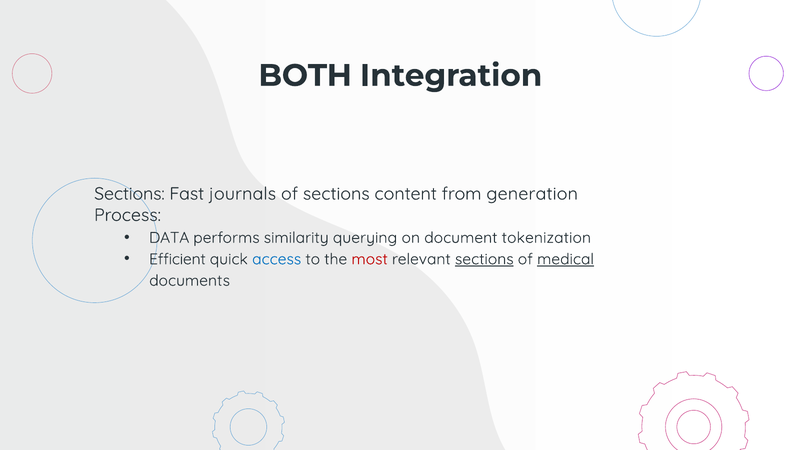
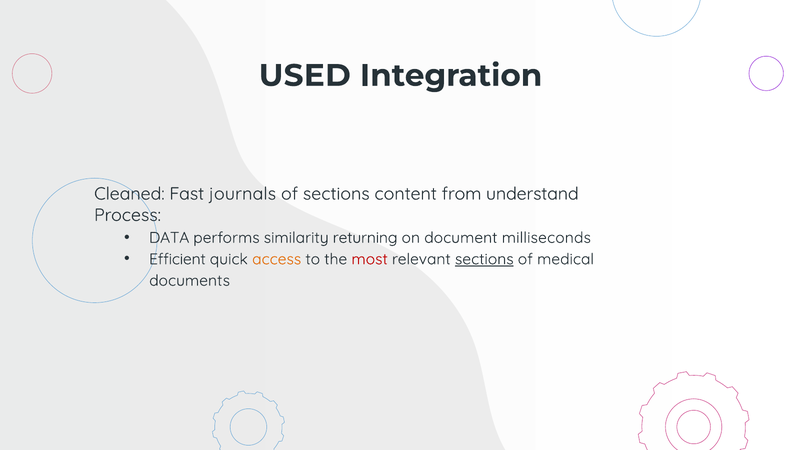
BOTH: BOTH -> USED (305, 76)
Sections: Sections -> Cleaned (129, 194)
generation: generation -> understand (532, 194)
querying: querying -> returning (365, 238)
tokenization: tokenization -> milliseconds (546, 238)
access colour: blue -> orange (277, 260)
medical underline: present -> none (566, 260)
